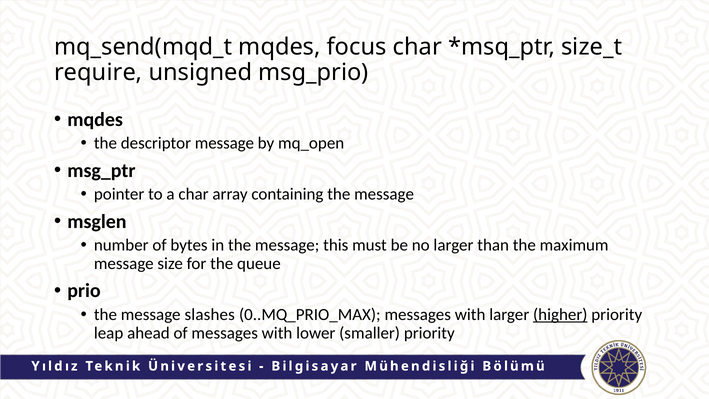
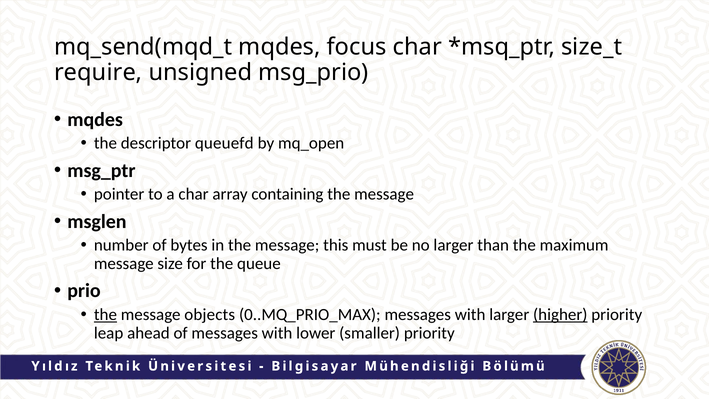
descriptor message: message -> queuefd (224, 143)
the underline: none -> present (105, 314)
slashes: slashes -> objects (210, 314)
